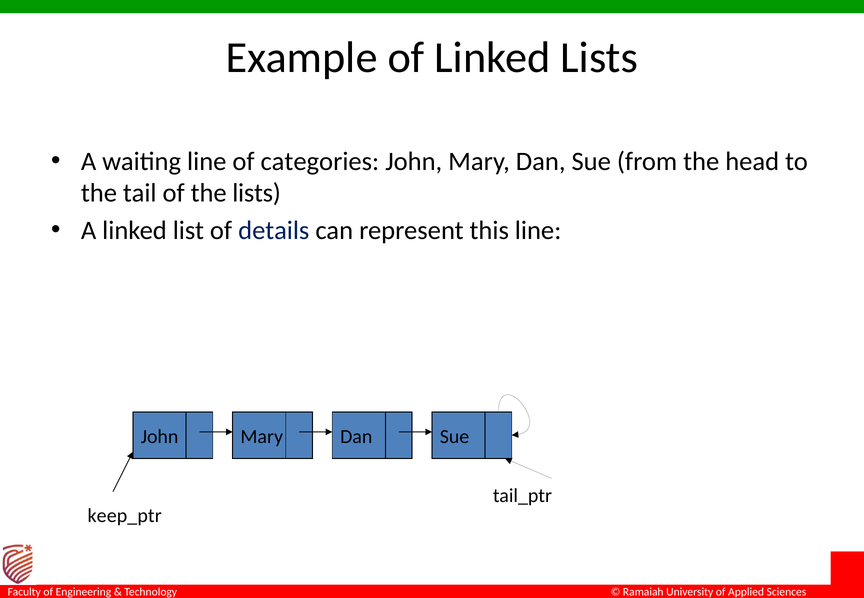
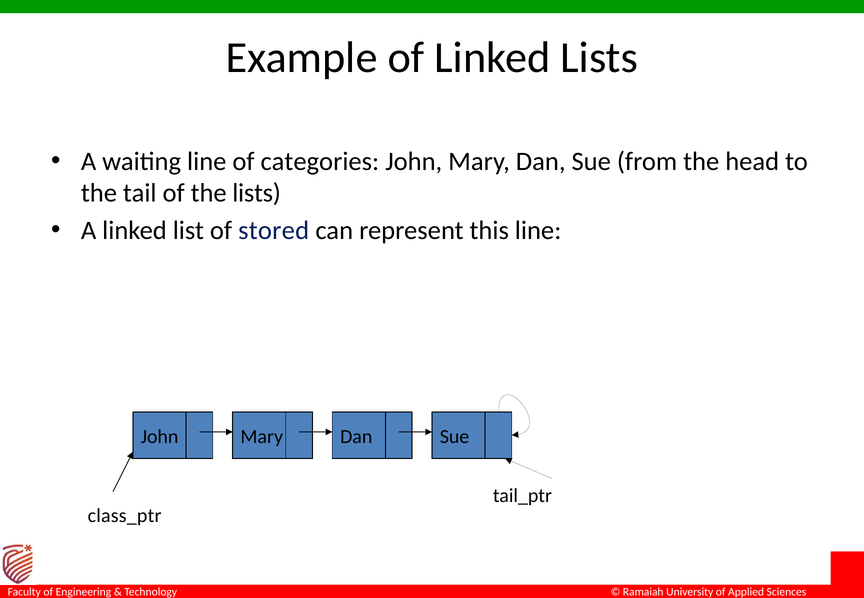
details: details -> stored (274, 230)
keep_ptr: keep_ptr -> class_ptr (125, 516)
